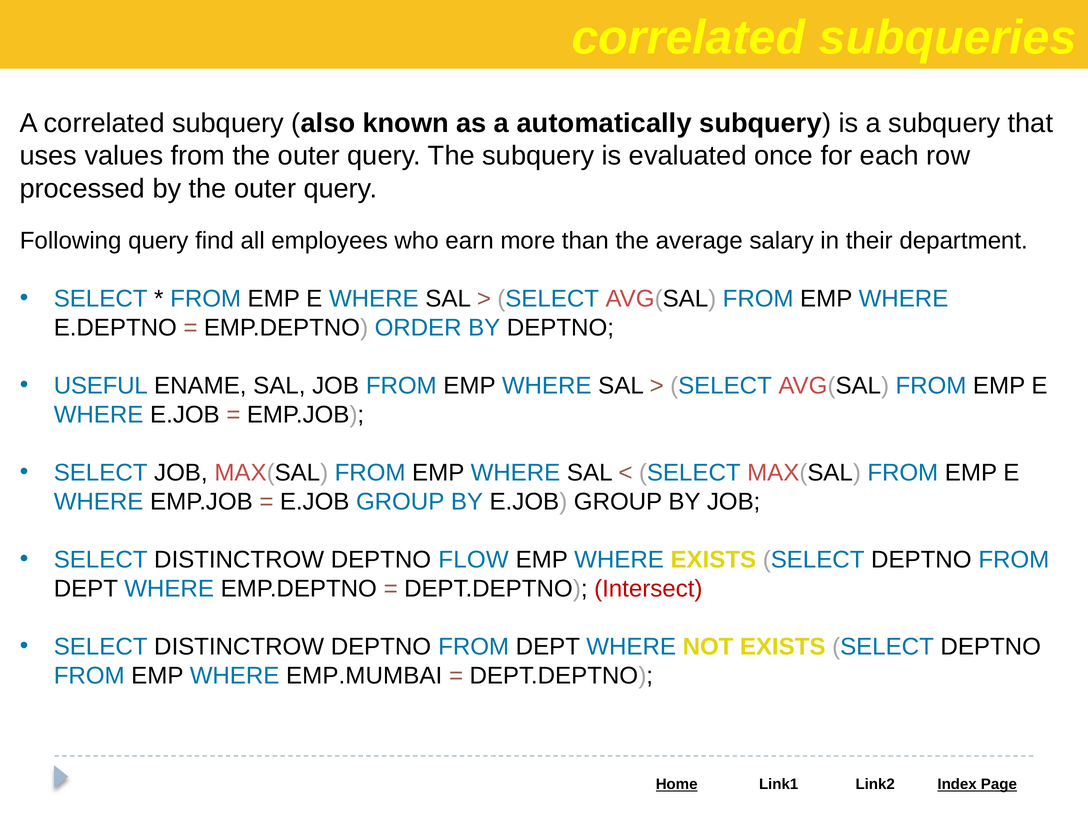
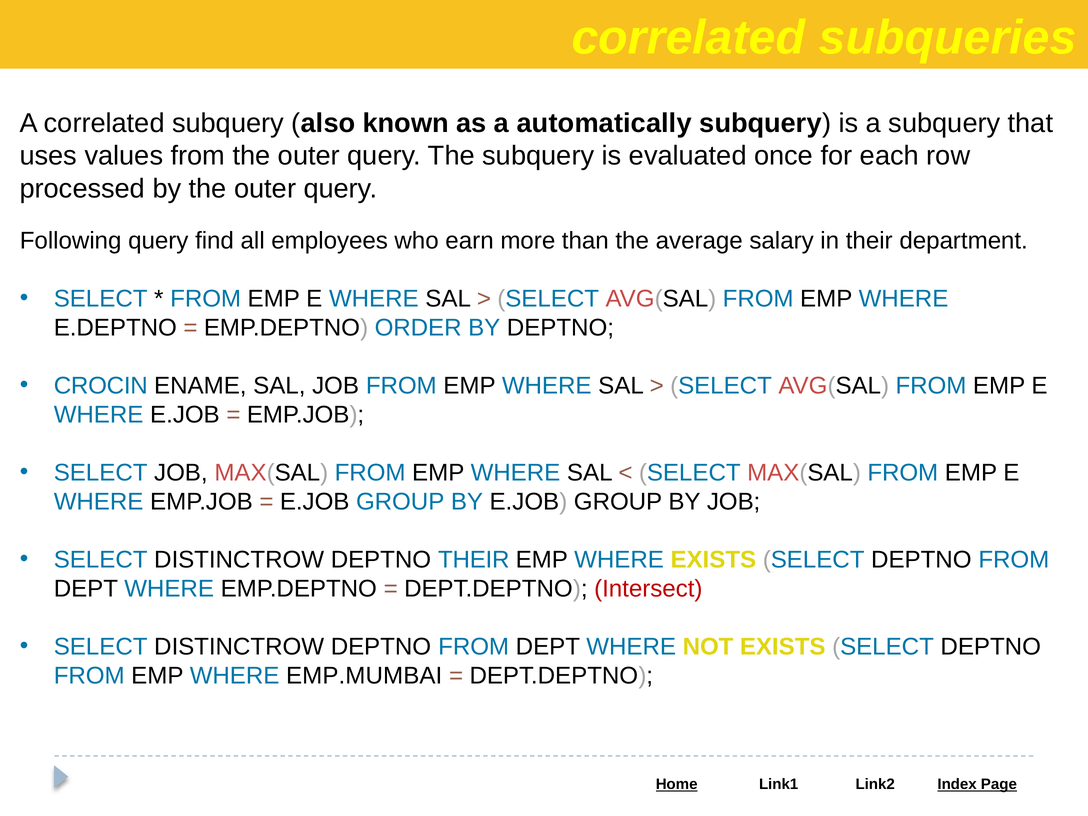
USEFUL: USEFUL -> CROCIN (101, 386)
DEPTNO FLOW: FLOW -> THEIR (474, 560)
